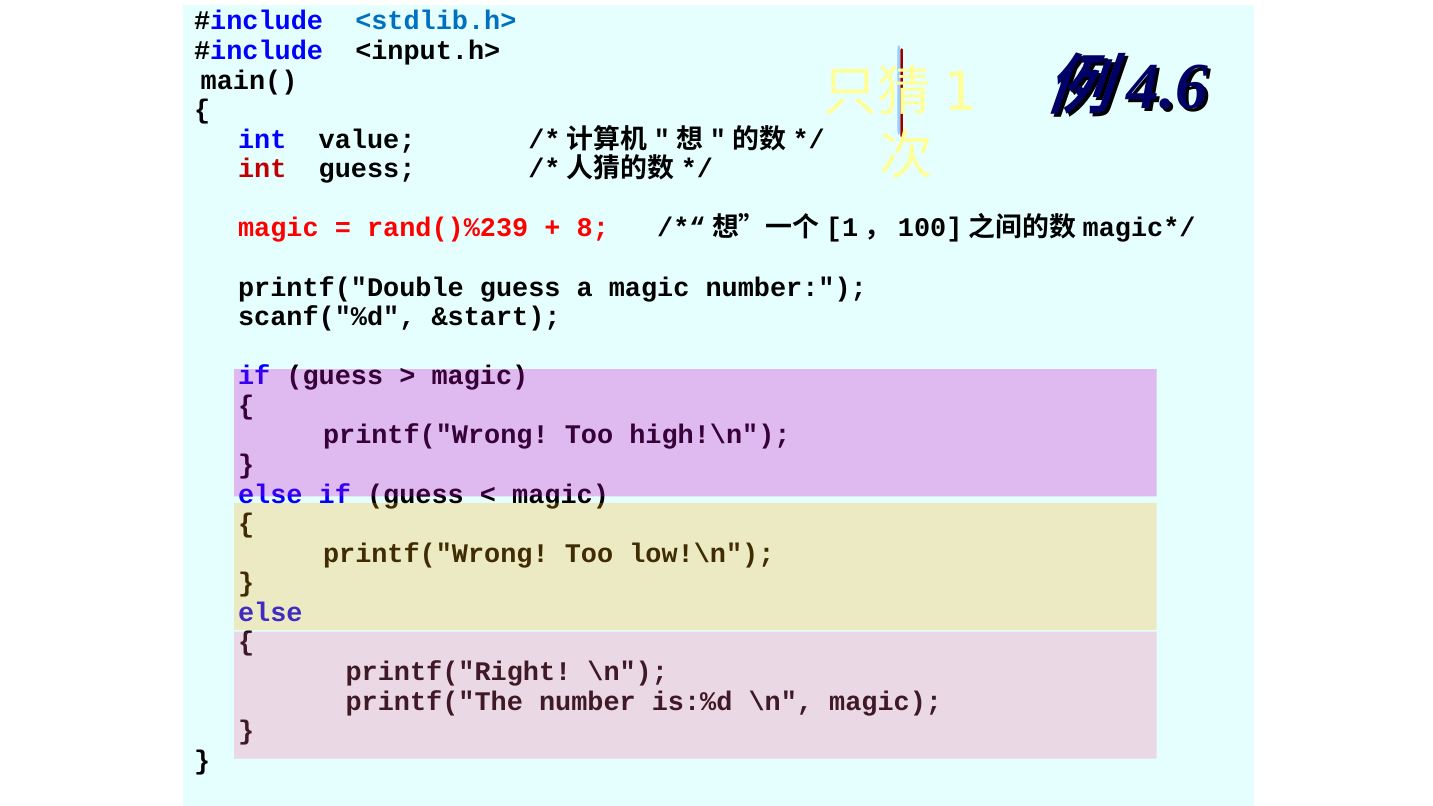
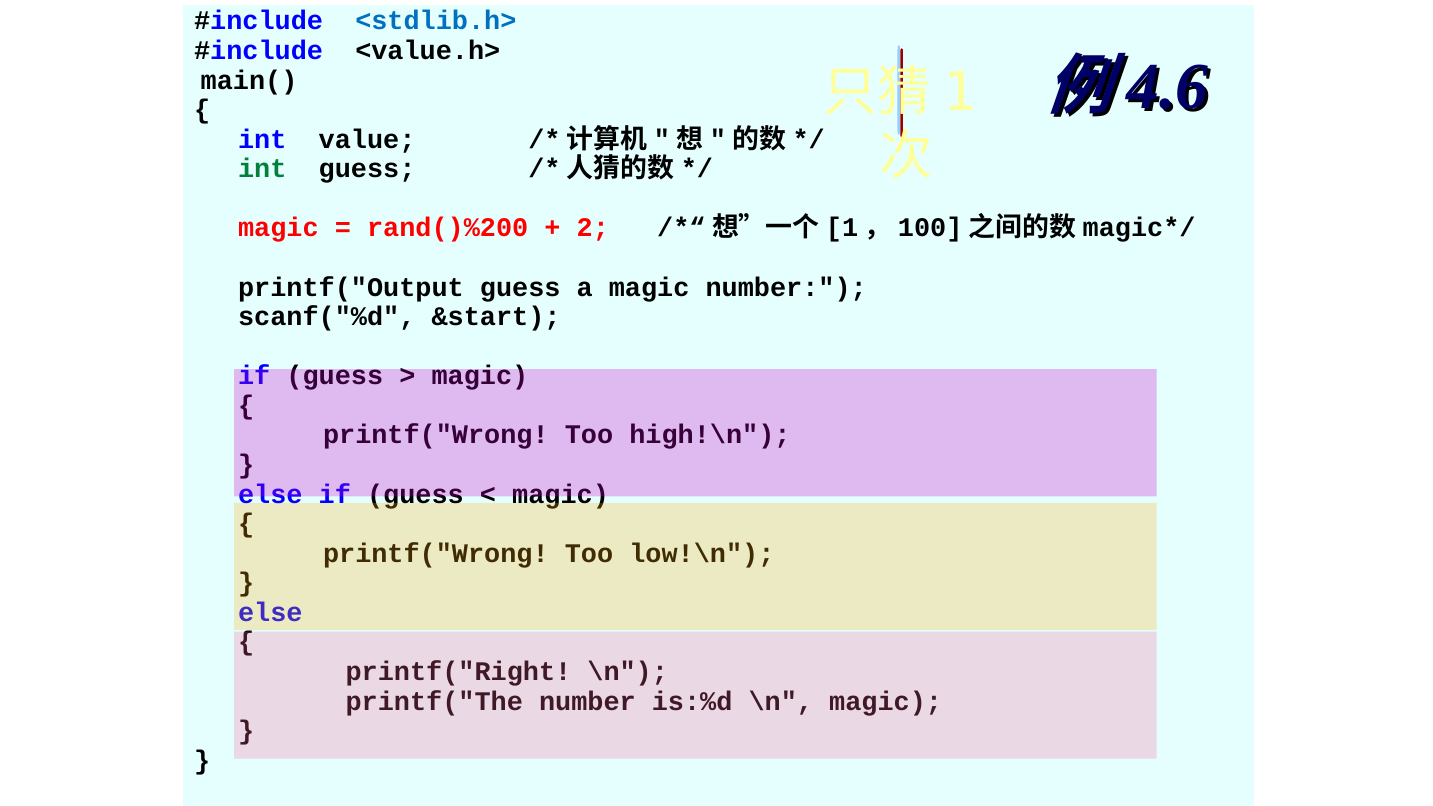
<input.h>: <input.h> -> <value.h> (428, 51)
int colour: red -> green (262, 169)
rand()%239: rand()%239 -> rand()%200 (448, 228)
8: 8 -> 2 (593, 228)
printf("Double: printf("Double -> printf("Output (351, 287)
